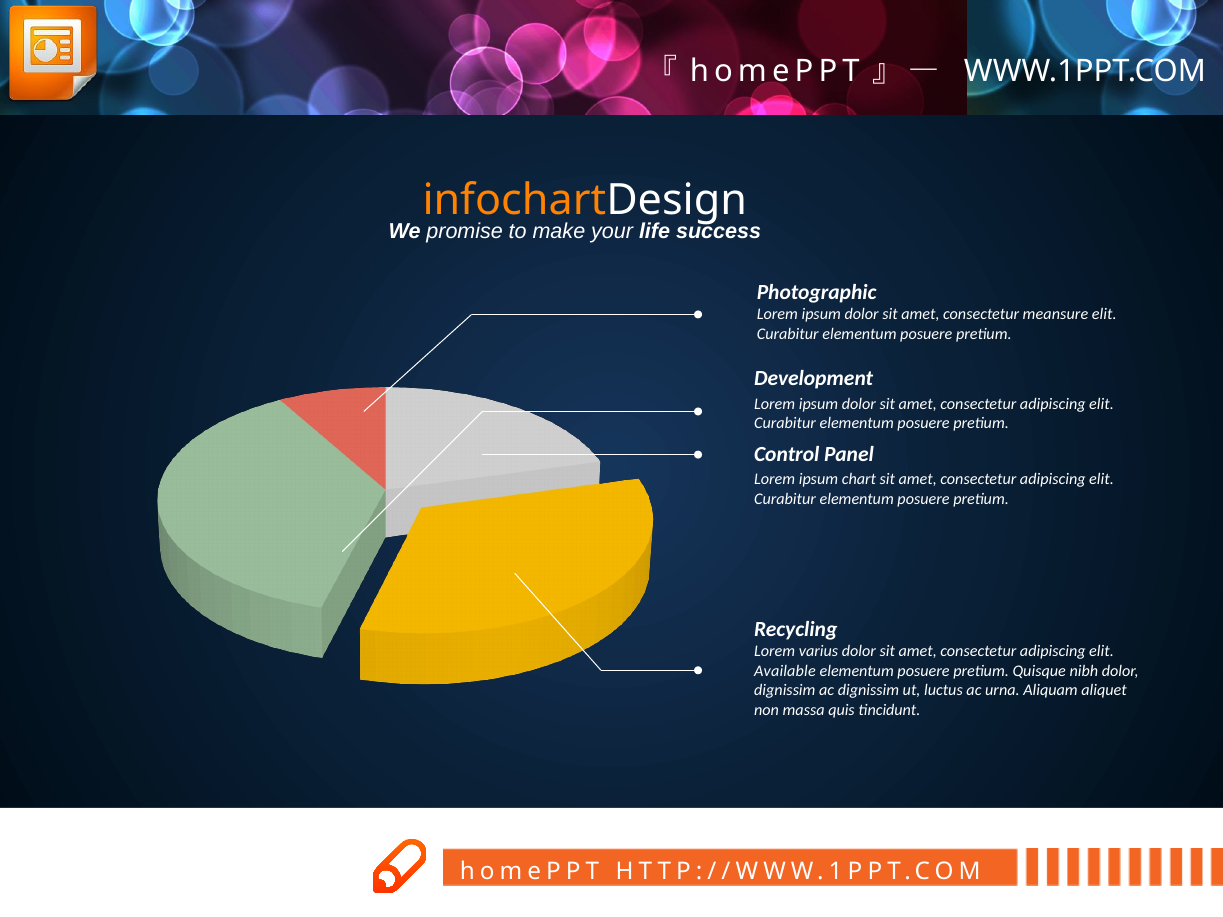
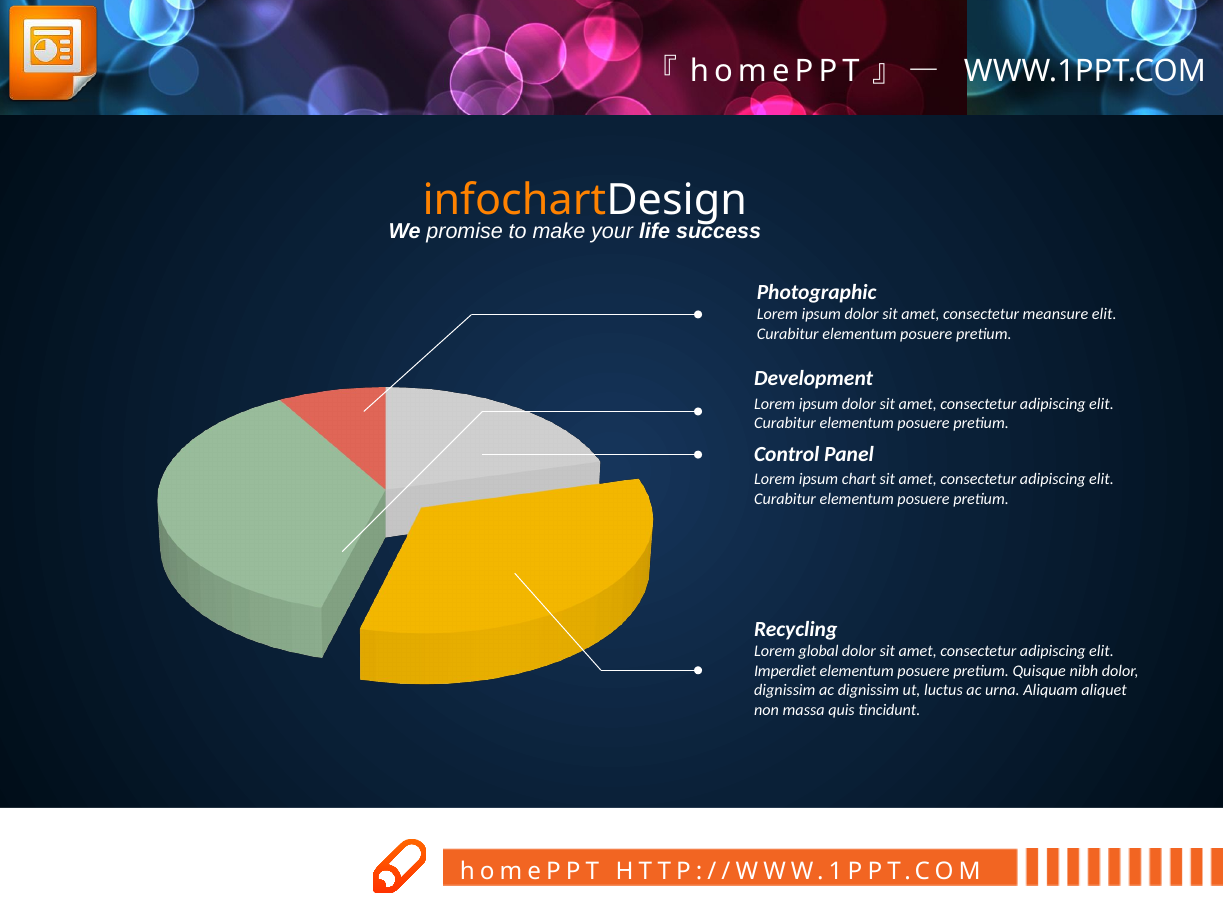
varius: varius -> global (819, 652)
Available: Available -> Imperdiet (785, 671)
